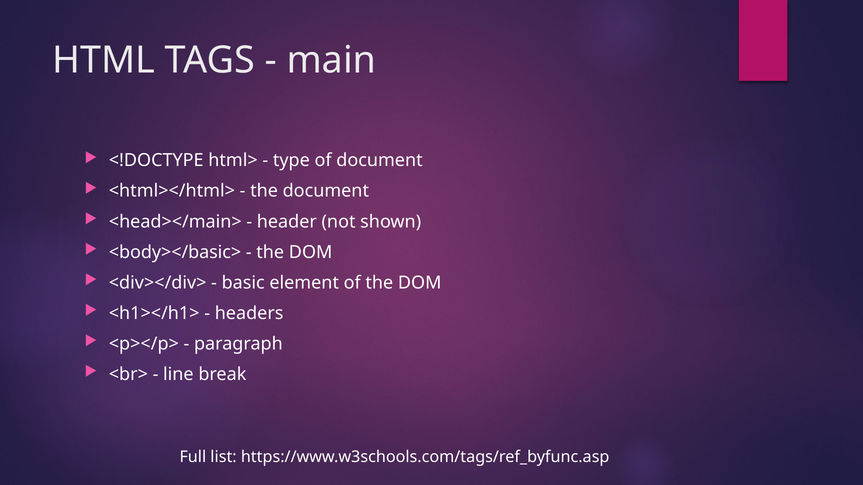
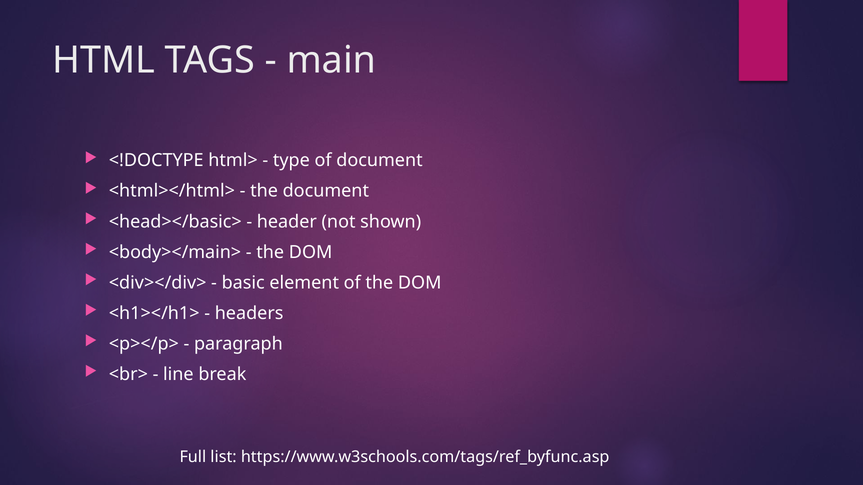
<head></main>: <head></main> -> <head></basic> (175, 222)
<body></basic>: <body></basic> -> <body></main> (175, 252)
